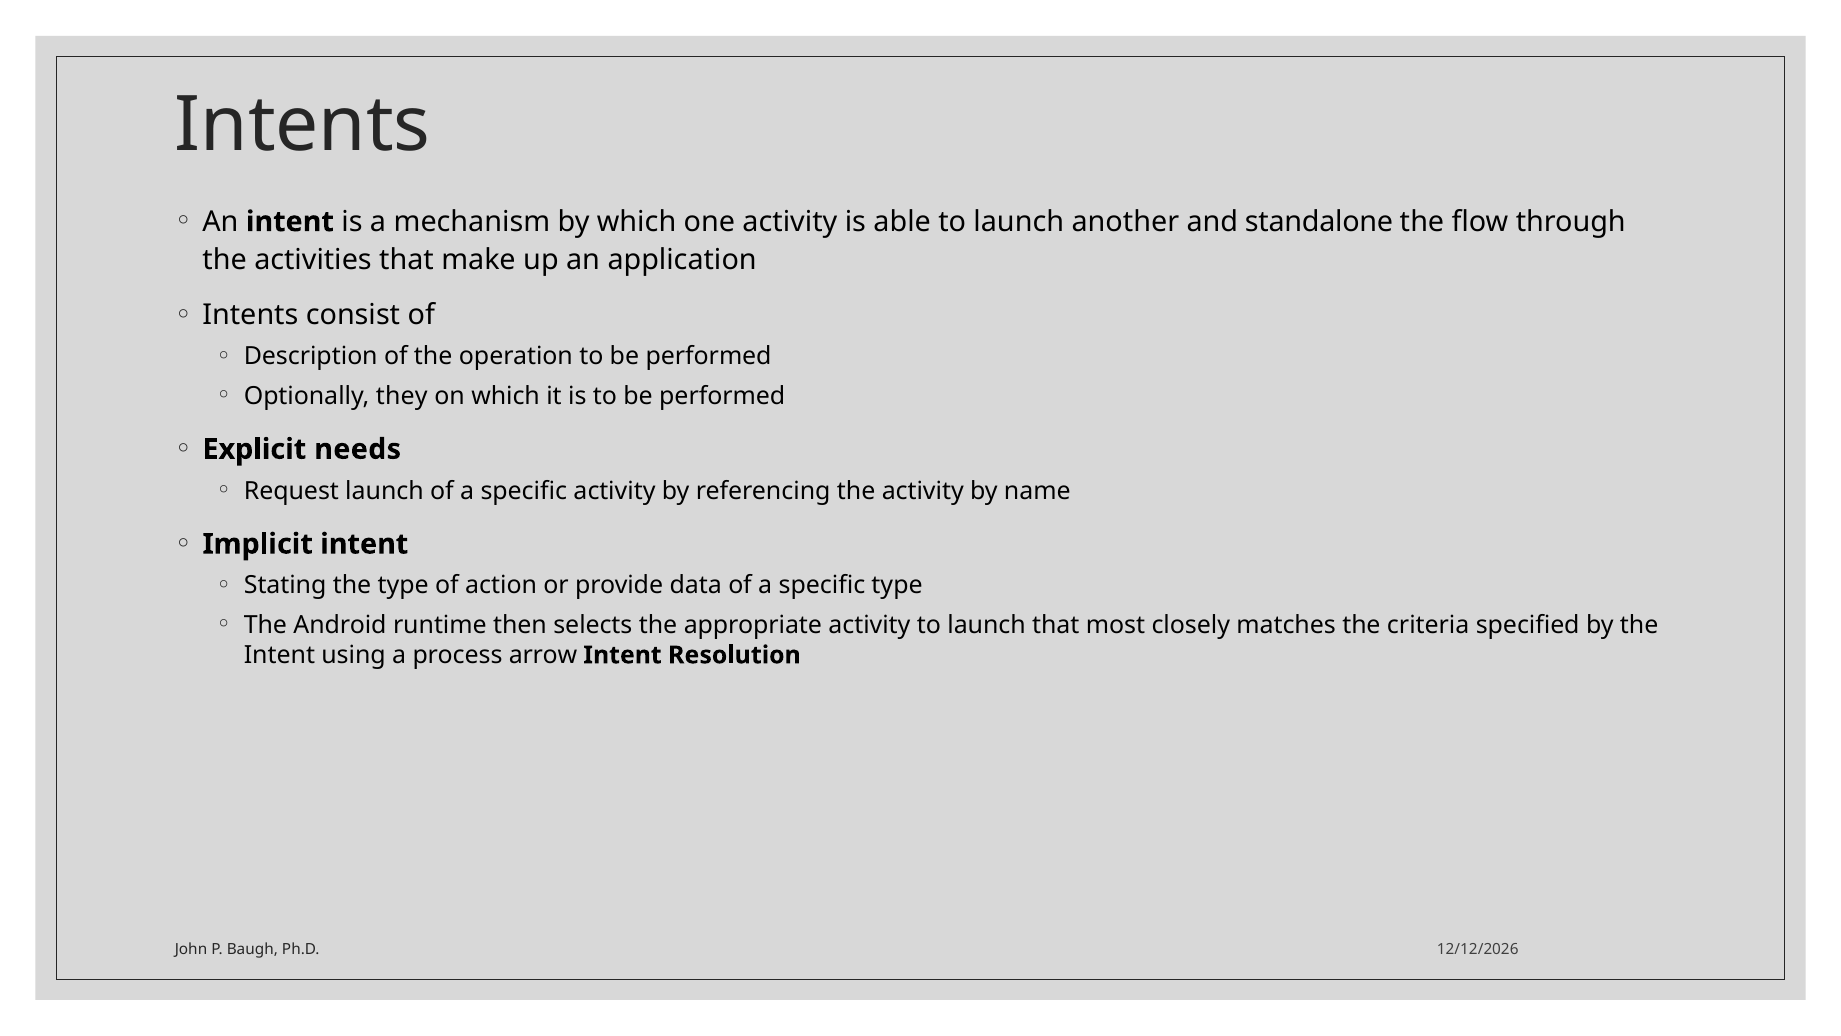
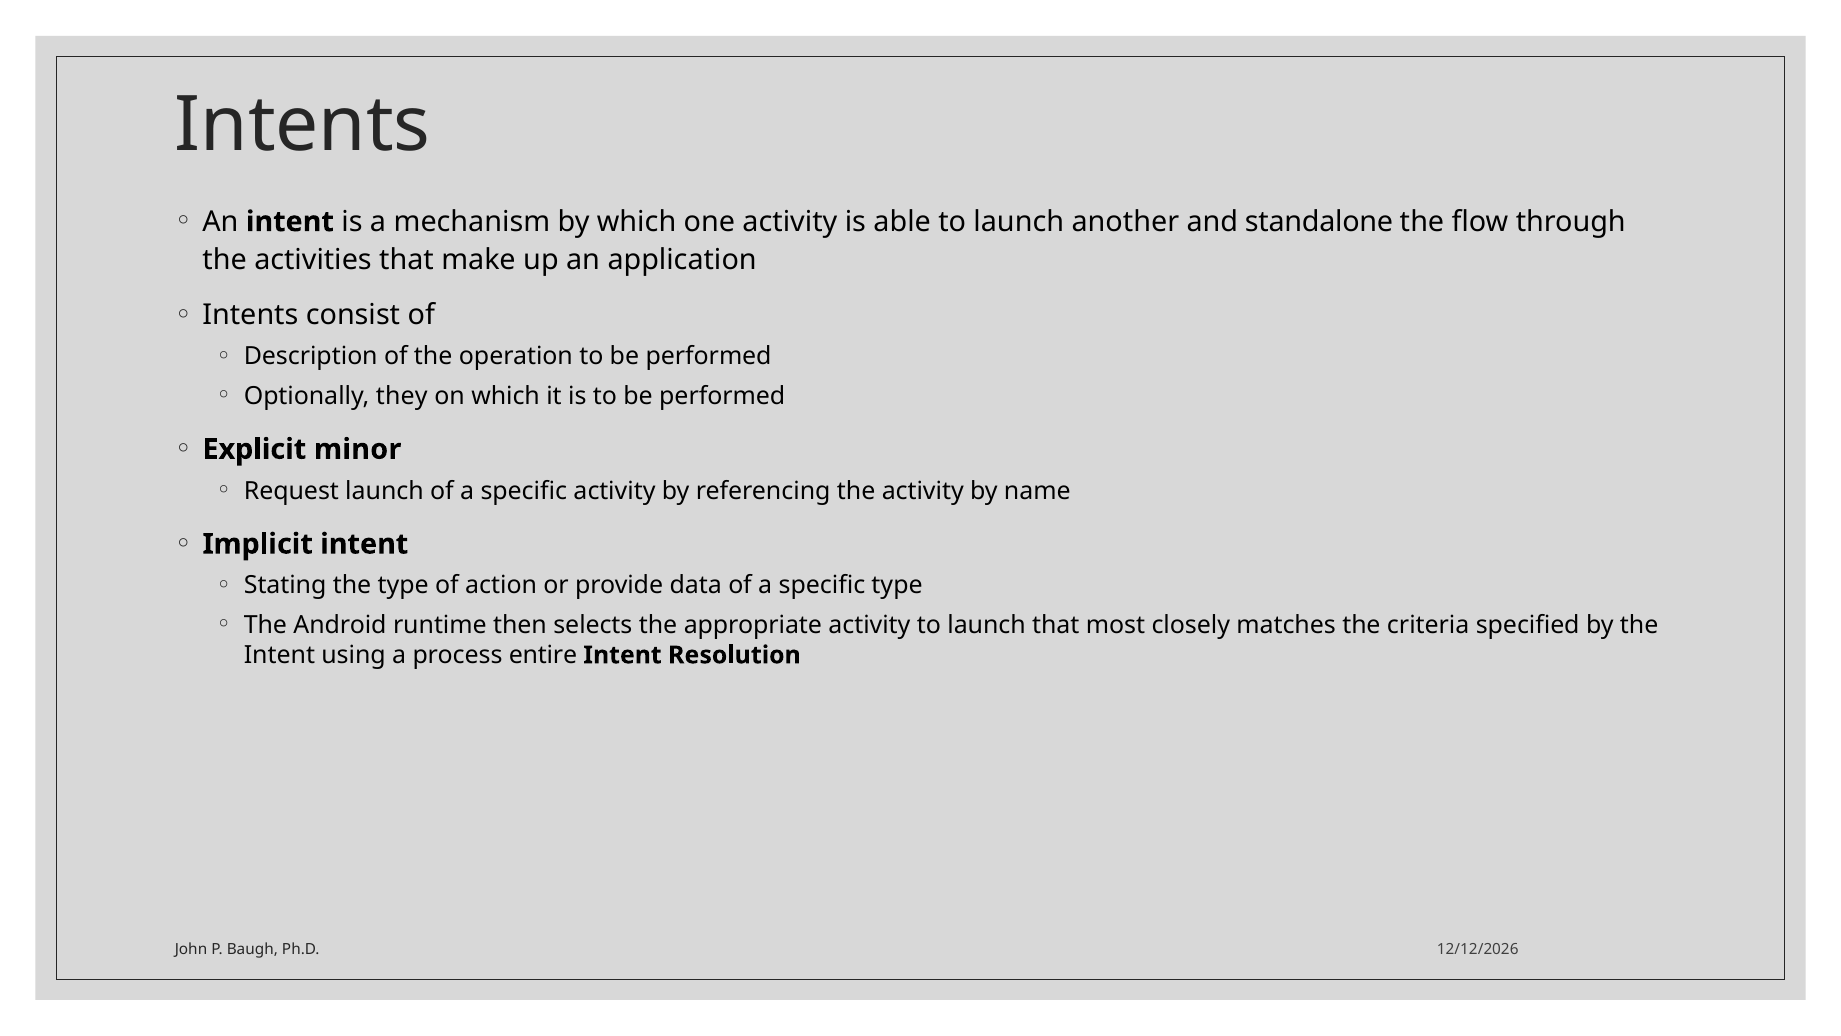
needs: needs -> minor (358, 449)
arrow: arrow -> entire (543, 655)
